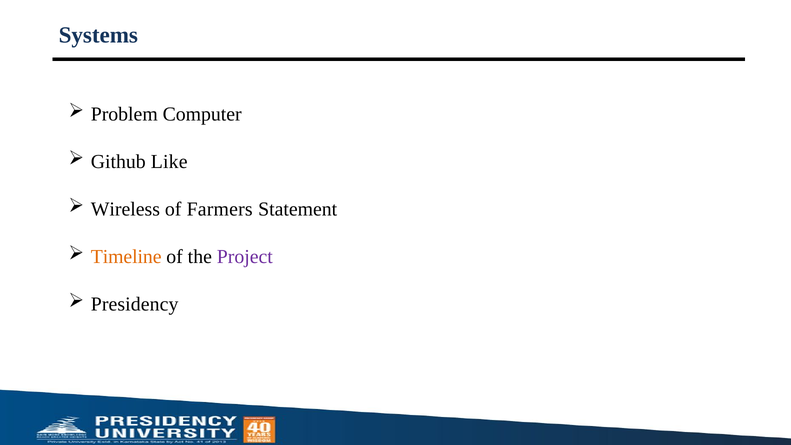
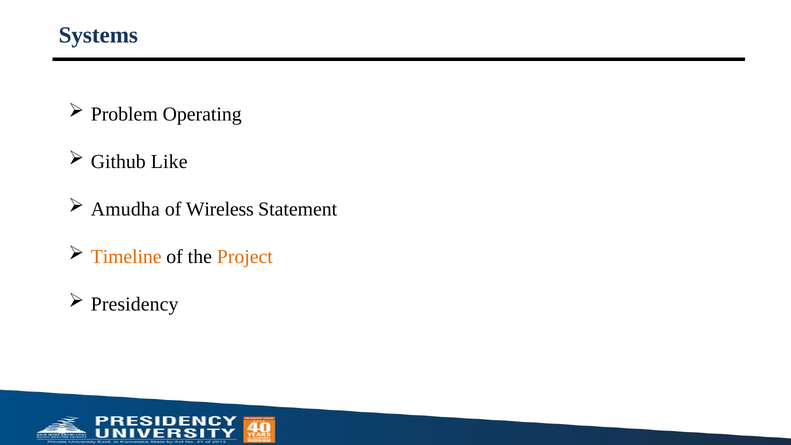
Computer: Computer -> Operating (202, 114)
Wireless: Wireless -> Amudha (125, 209)
Farmers: Farmers -> Wireless (220, 209)
Project colour: purple -> orange (245, 256)
